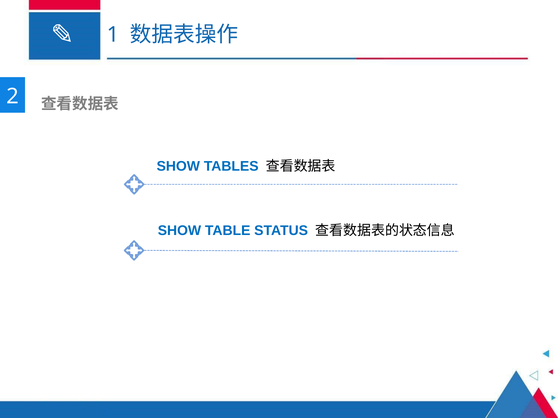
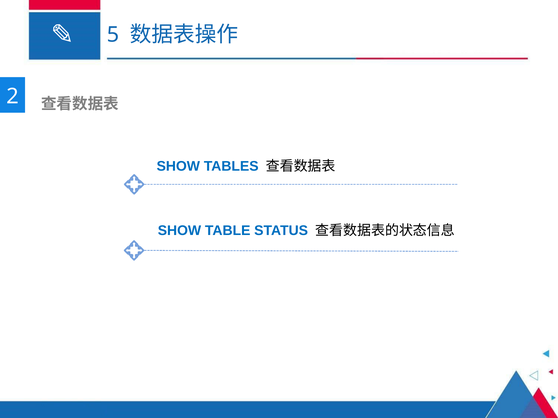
1: 1 -> 5 (113, 35)
